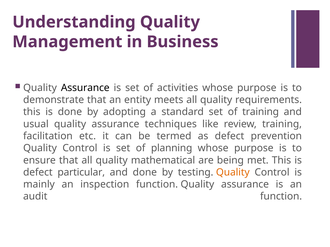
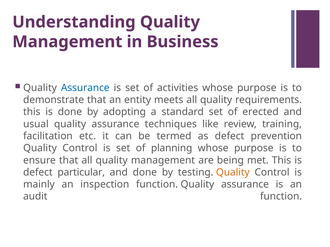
Assurance colour: black -> blue (85, 88)
of training: training -> erected (261, 112)
all quality mathematical: mathematical -> management (163, 161)
